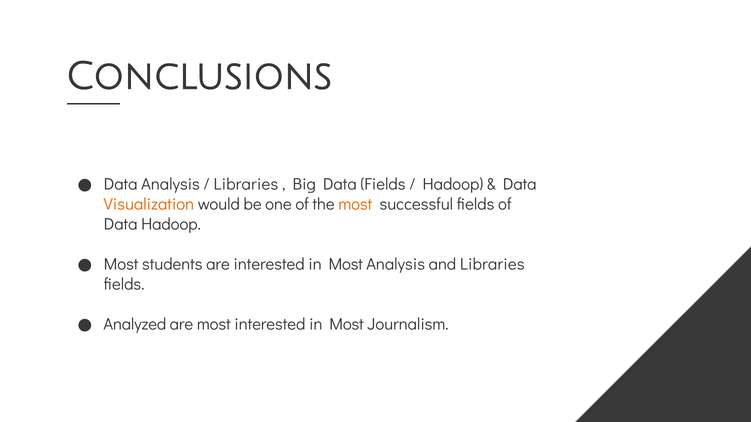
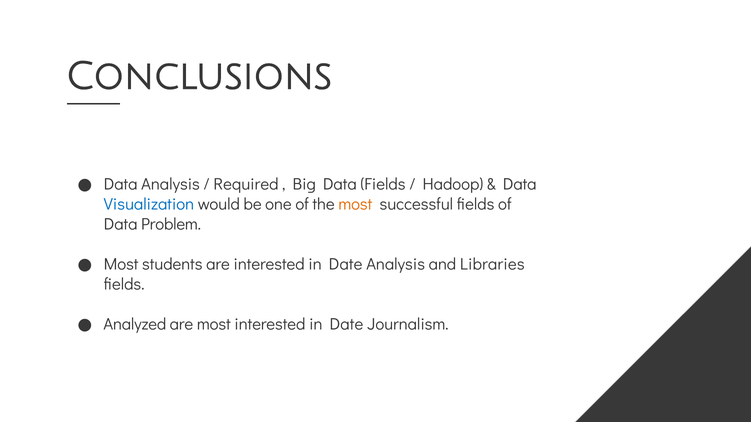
Libraries: Libraries -> Required (246, 184)
Visualization colour: orange -> blue (149, 205)
Data Hadoop: Hadoop -> Problem (171, 225)
are interested in Most: Most -> Date (346, 265)
Most: Most -> Date (346, 325)
